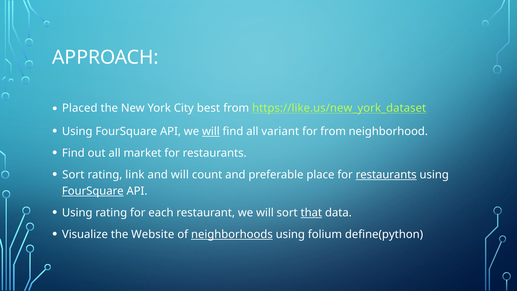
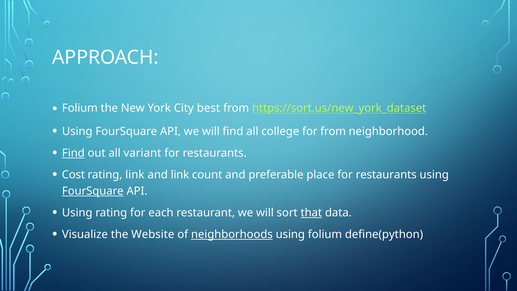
Placed: Placed -> Folium (80, 108)
https://like.us/new_york_dataset: https://like.us/new_york_dataset -> https://sort.us/new_york_dataset (339, 108)
will underline: present -> none (211, 131)
variant: variant -> college (280, 131)
Find underline: none -> present (73, 153)
market: market -> variant (142, 153)
Sort: Sort -> Cost (73, 175)
and will: will -> link (180, 175)
restaurants underline: present -> none (386, 175)
